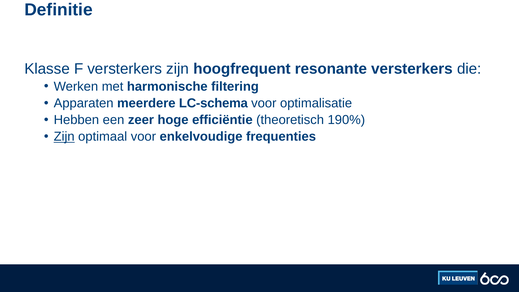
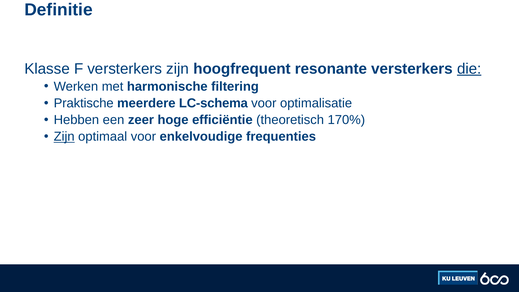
die underline: none -> present (469, 69)
Apparaten: Apparaten -> Praktische (84, 103)
190%: 190% -> 170% (346, 120)
